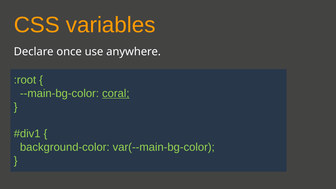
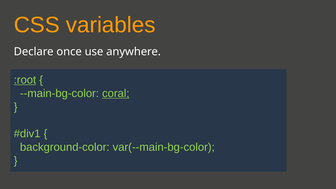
:root underline: none -> present (25, 80)
